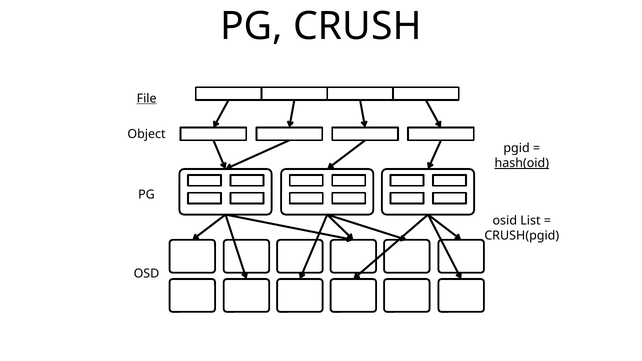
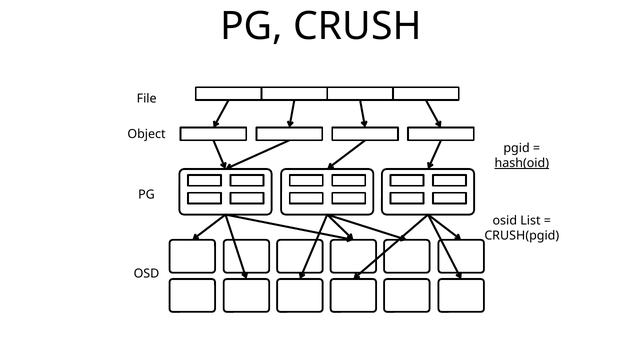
File underline: present -> none (147, 99)
